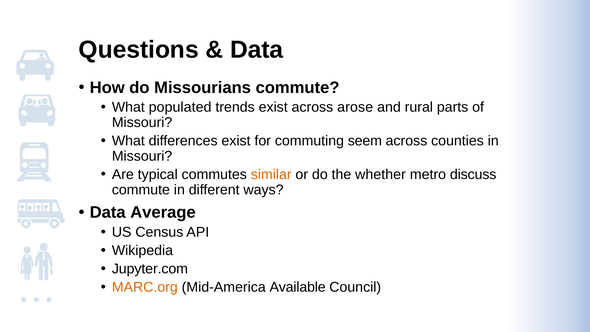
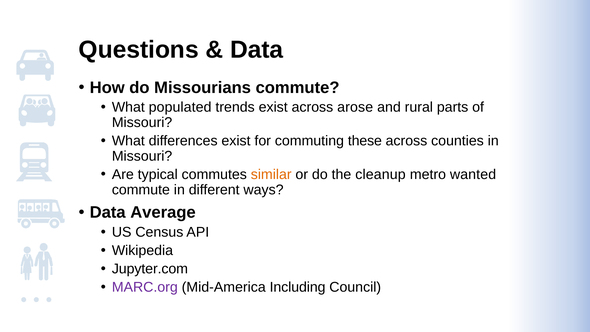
seem: seem -> these (365, 141)
whether: whether -> cleanup (380, 174)
discuss: discuss -> wanted (473, 174)
MARC.org colour: orange -> purple (145, 287)
Available: Available -> Including (298, 287)
